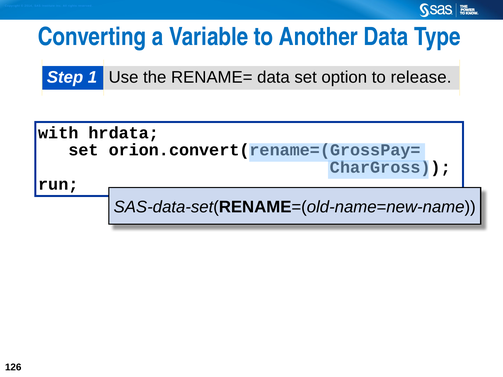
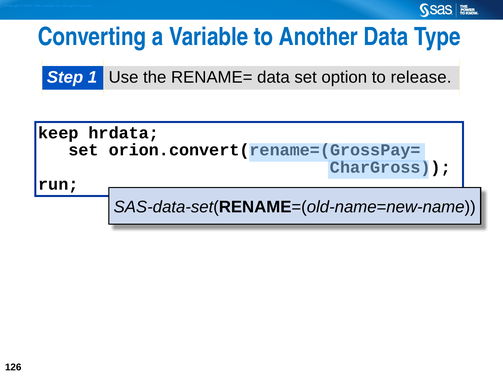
with: with -> keep (58, 133)
